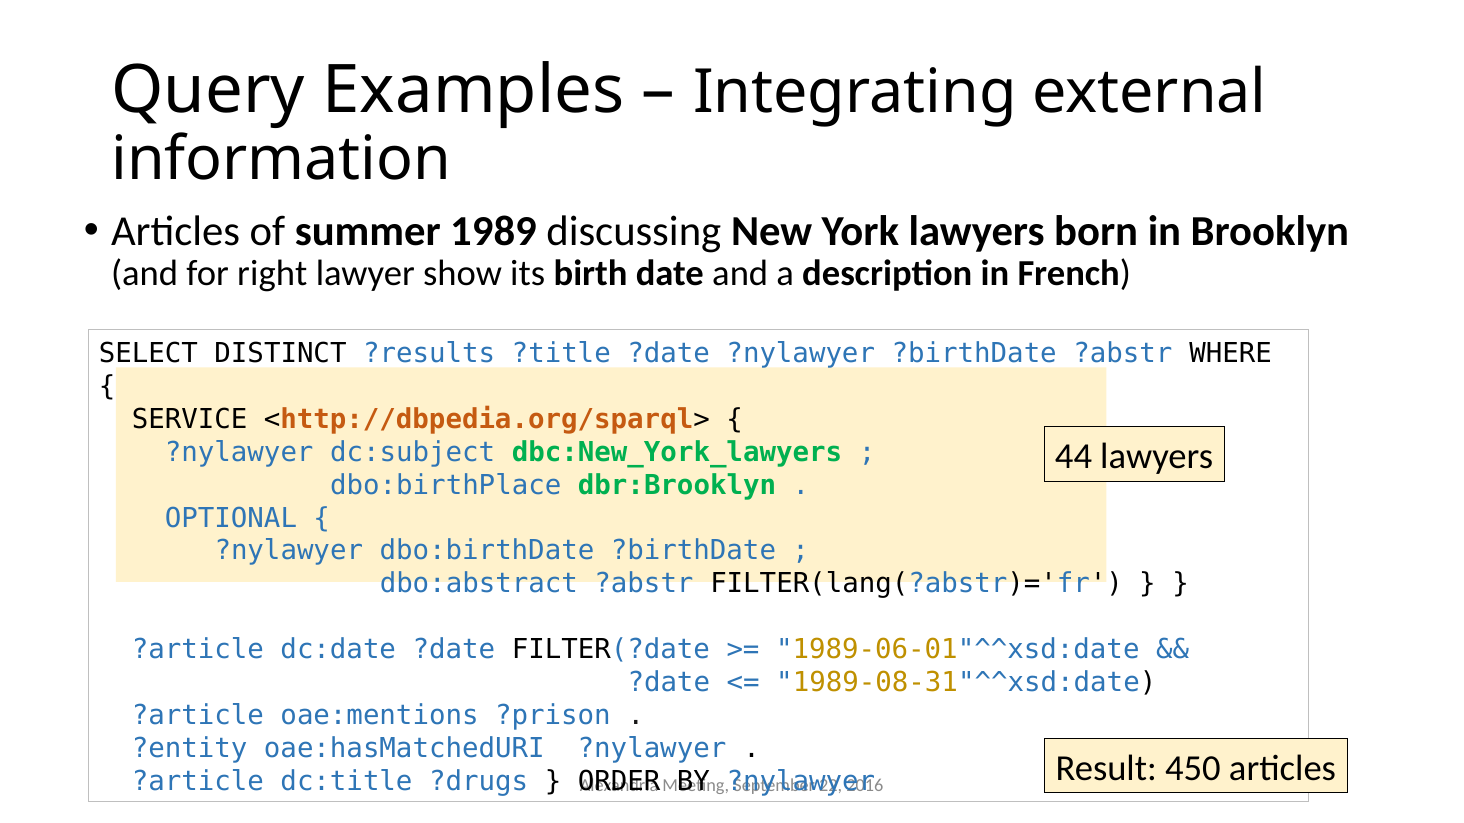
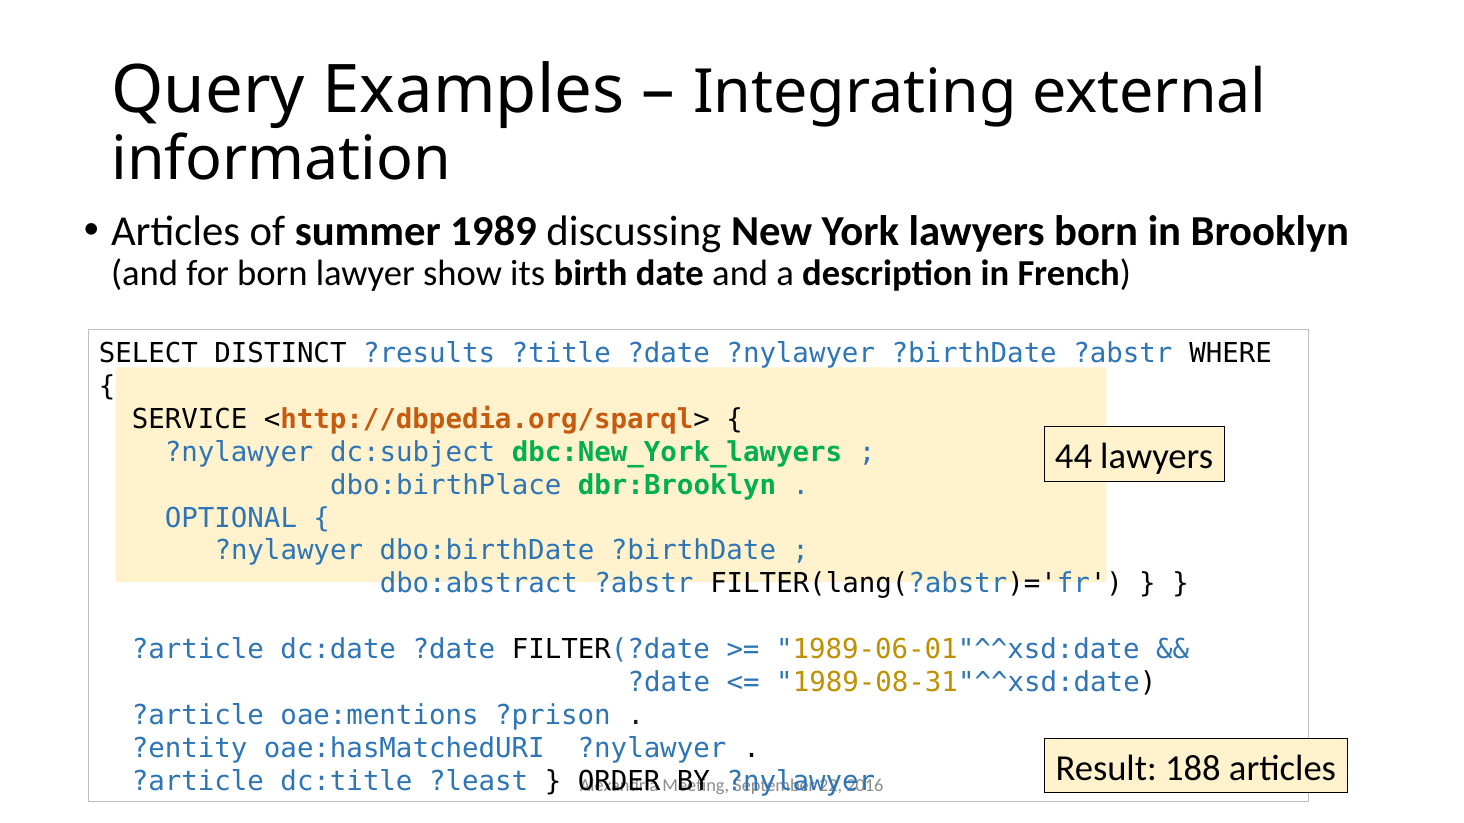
for right: right -> born (272, 274)
?drugs: ?drugs -> ?least (479, 782)
450: 450 -> 188 (1193, 768)
